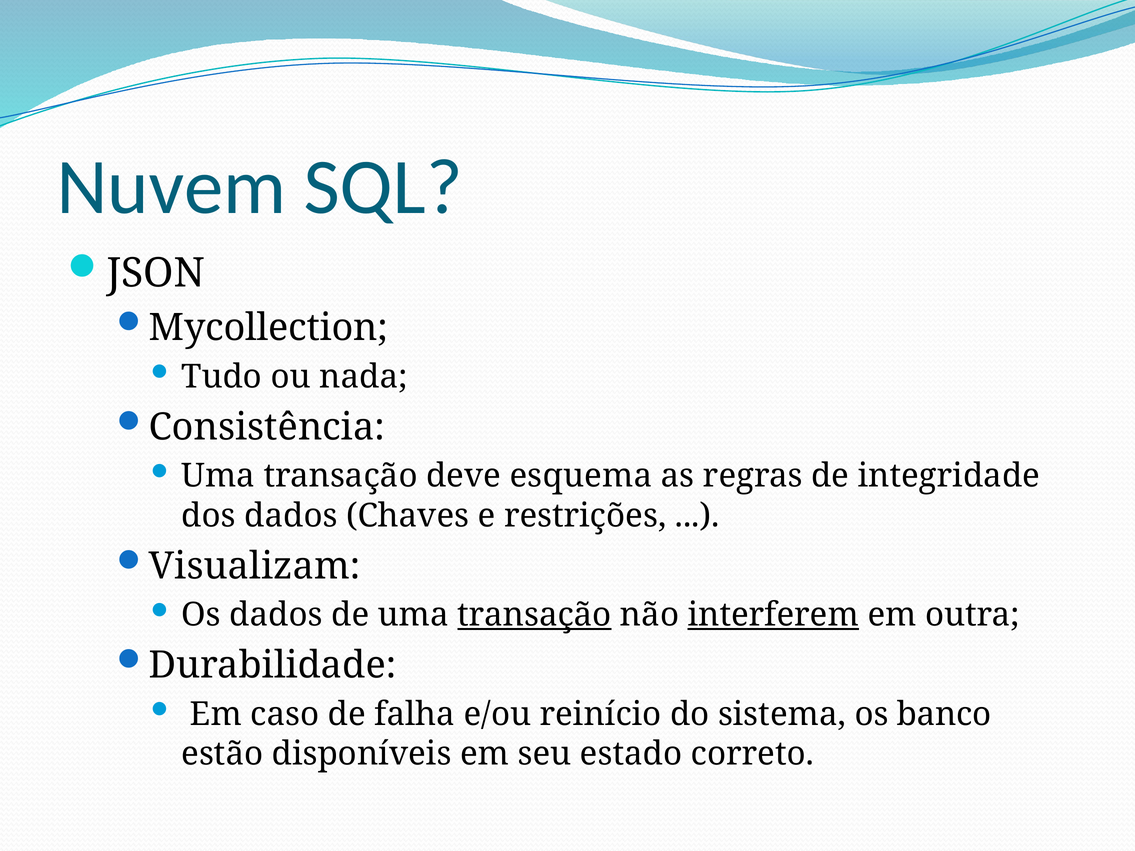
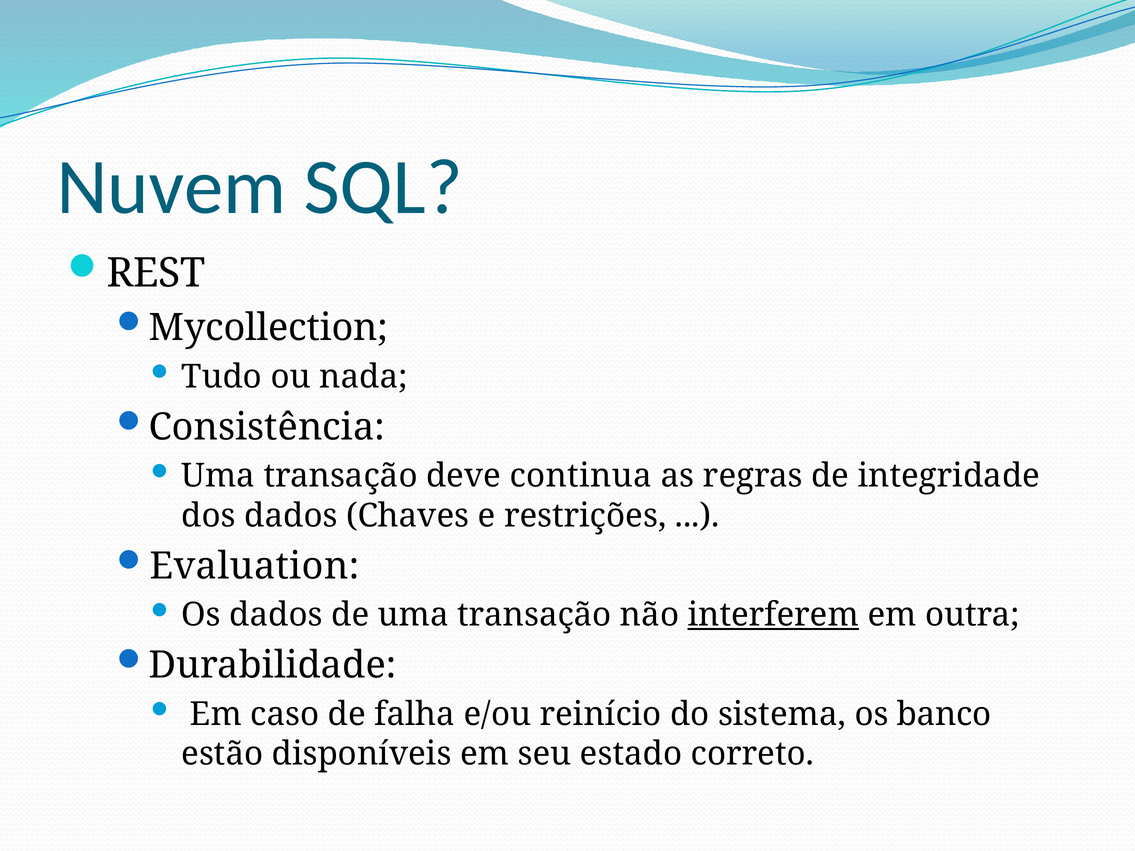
JSON: JSON -> REST (156, 273)
esquema: esquema -> continua (581, 476)
Visualizam: Visualizam -> Evaluation (255, 566)
transação underline: present -> none (534, 615)
